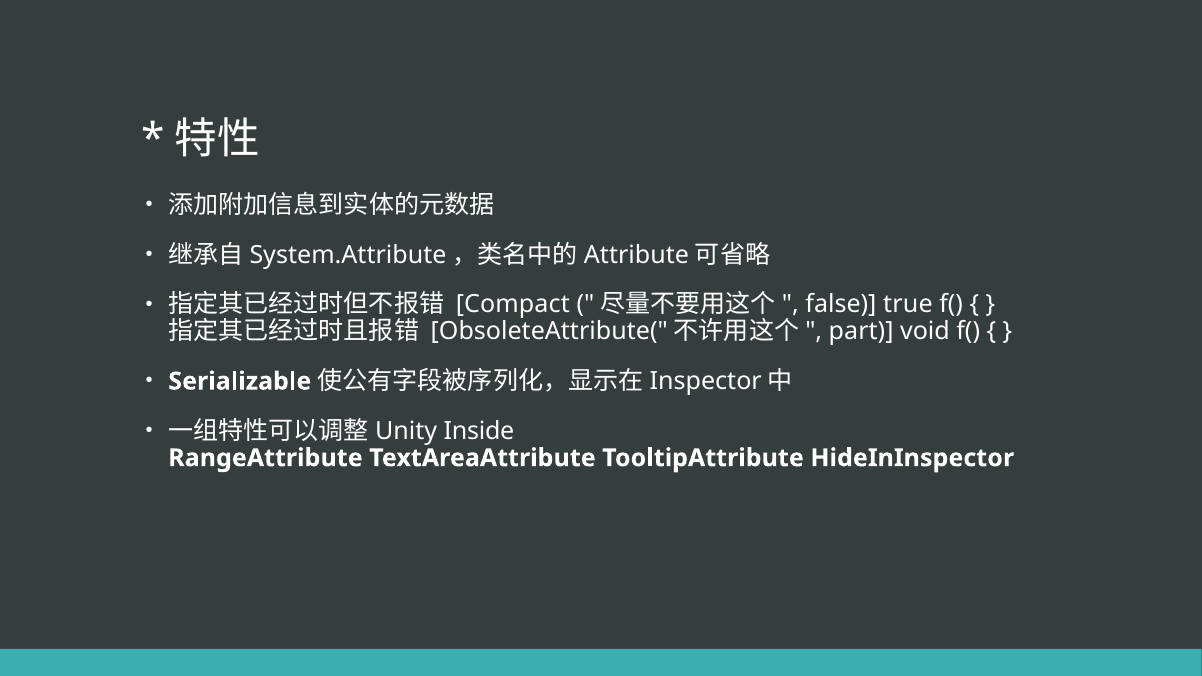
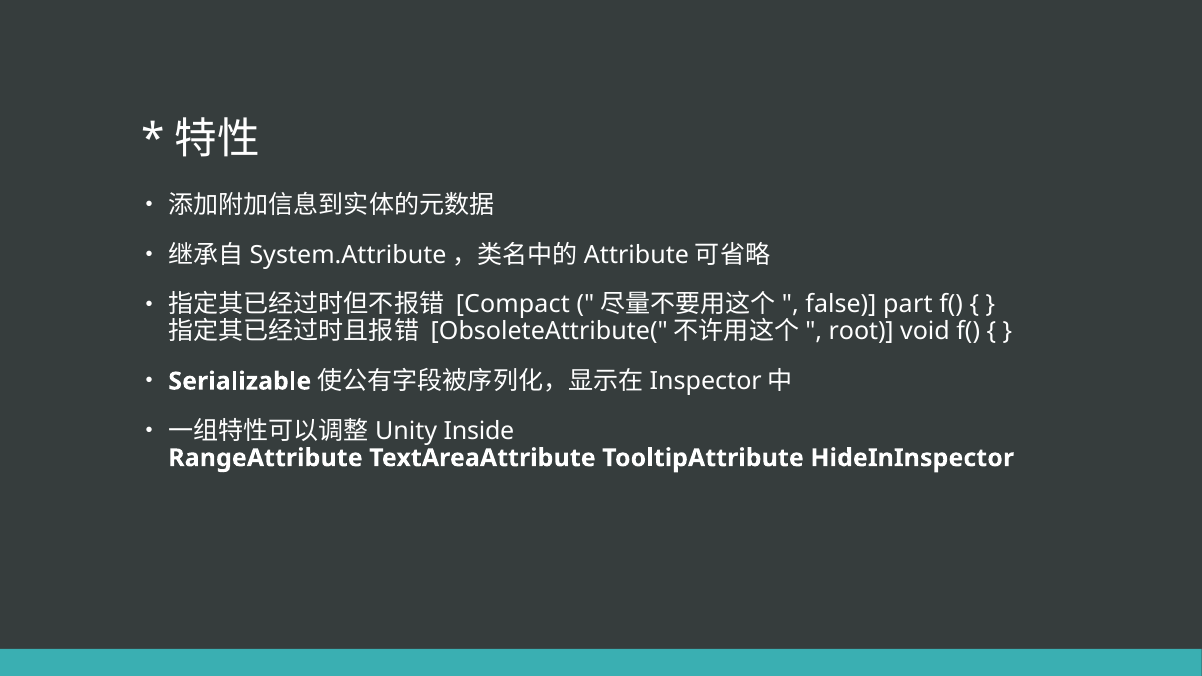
true: true -> part (908, 305)
part: part -> root (861, 332)
